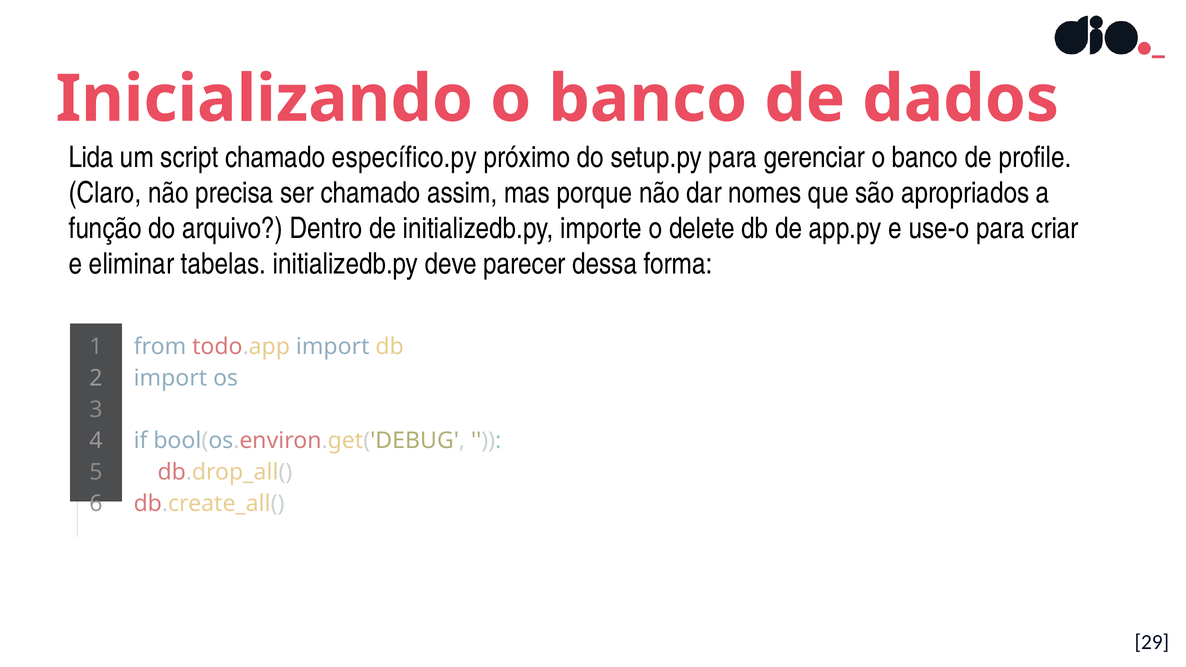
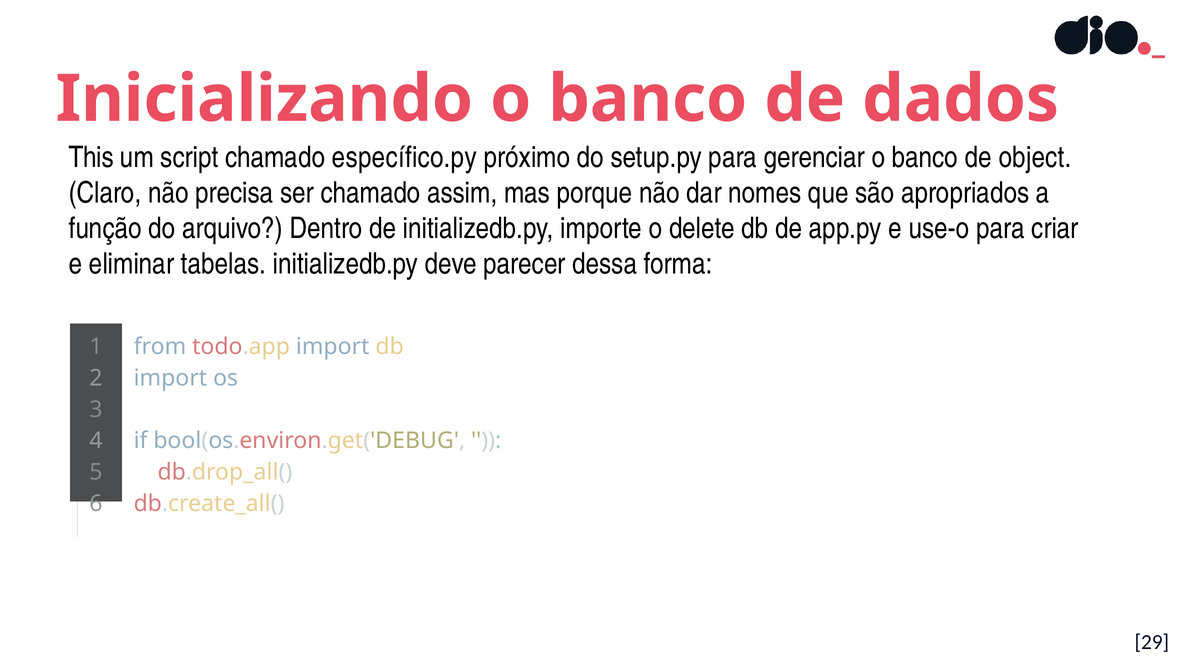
Lida: Lida -> This (91, 157)
profile: profile -> object (1035, 157)
